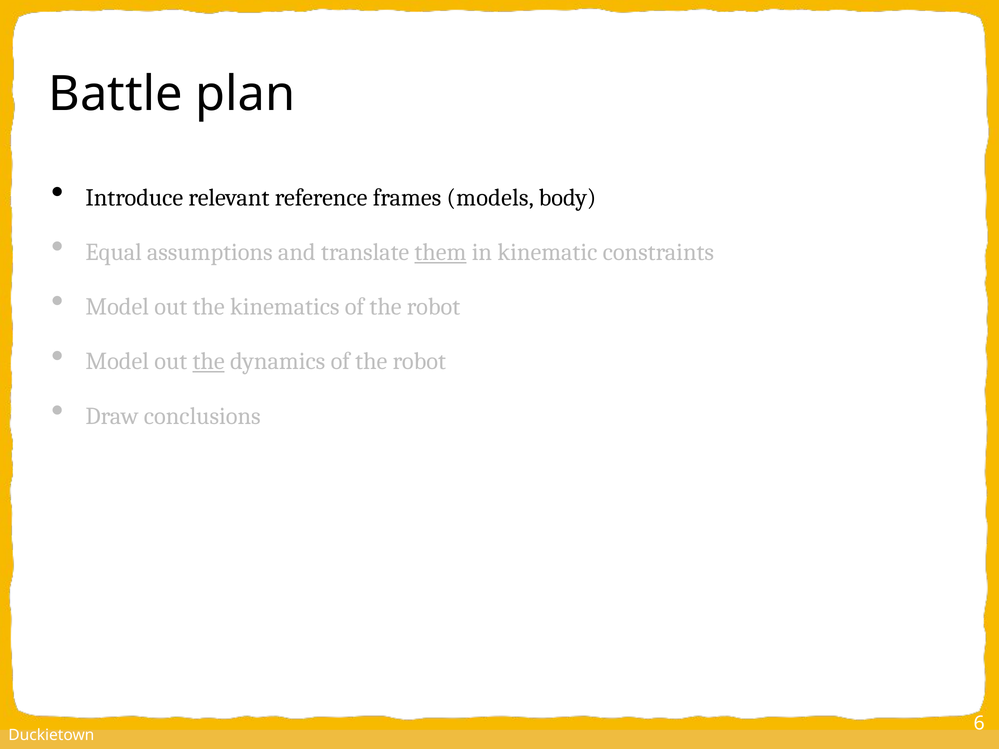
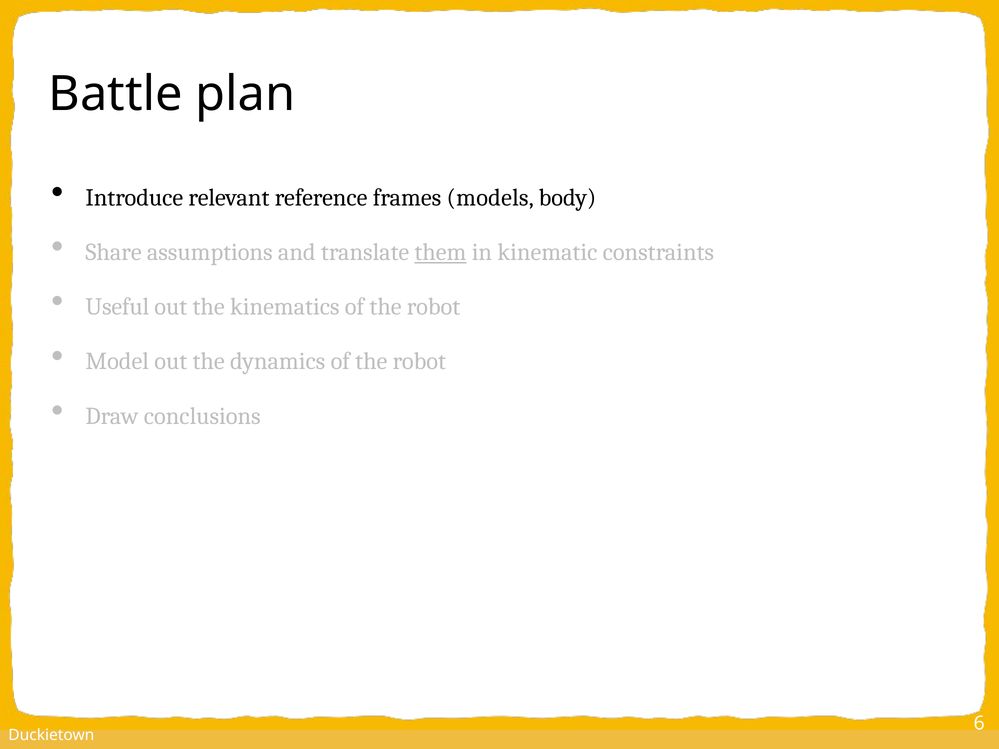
Equal: Equal -> Share (114, 252)
Model: Model -> Useful (117, 307)
the underline: present -> none (209, 362)
